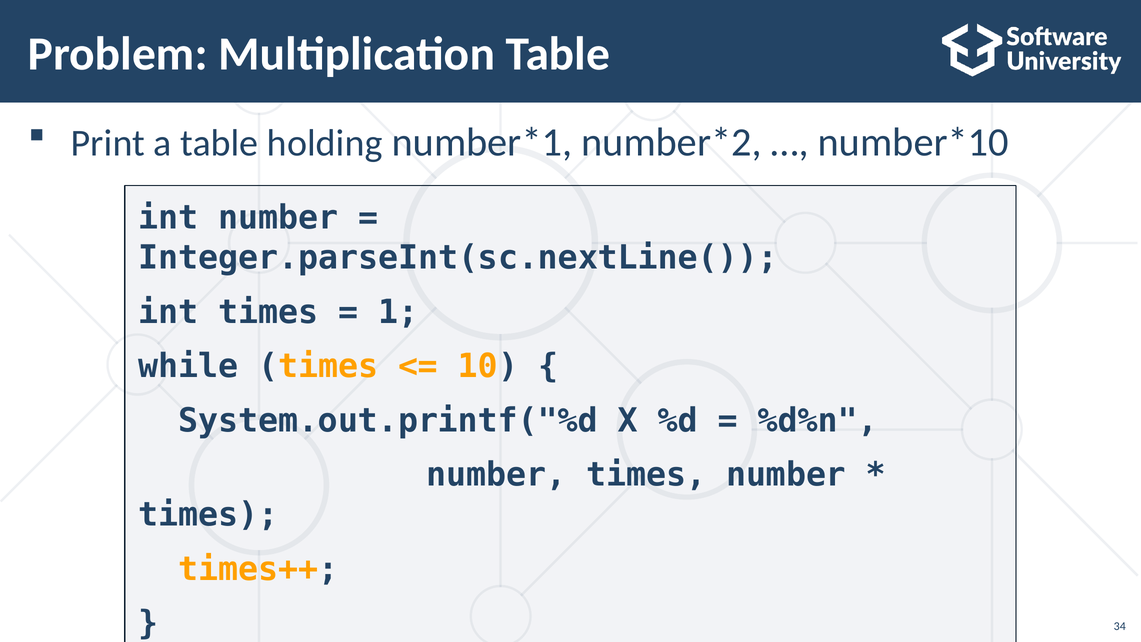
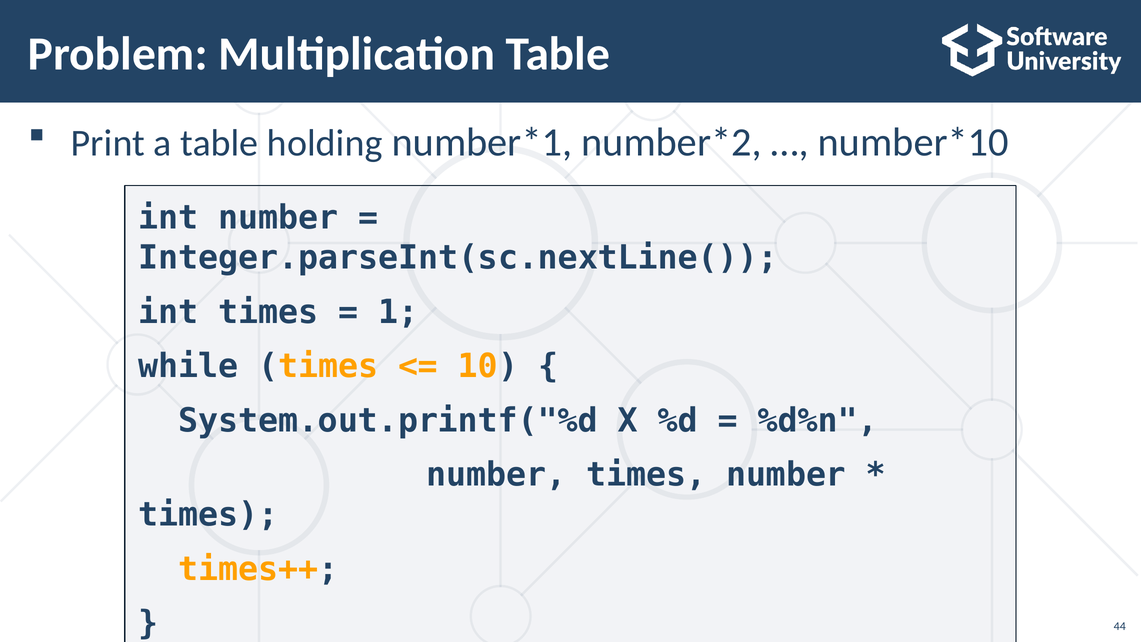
34: 34 -> 44 (1120, 626)
